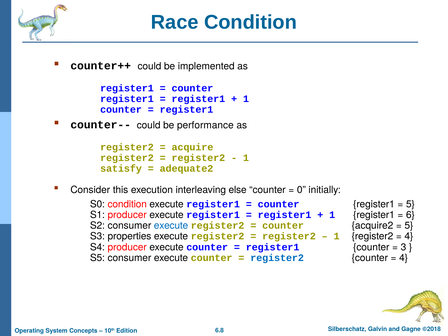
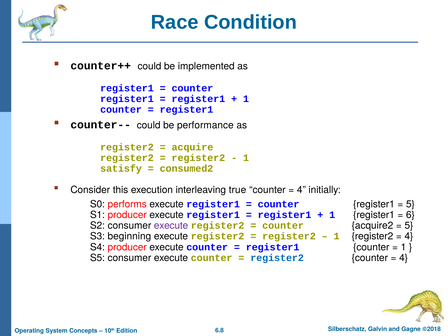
adequate2: adequate2 -> consumed2 (186, 169)
else: else -> true (237, 190)
0: 0 -> 4 (301, 190)
S0 condition: condition -> performs (127, 204)
execute colour: blue -> purple (171, 226)
properties: properties -> beginning (129, 236)
3: 3 -> 1 (403, 247)
